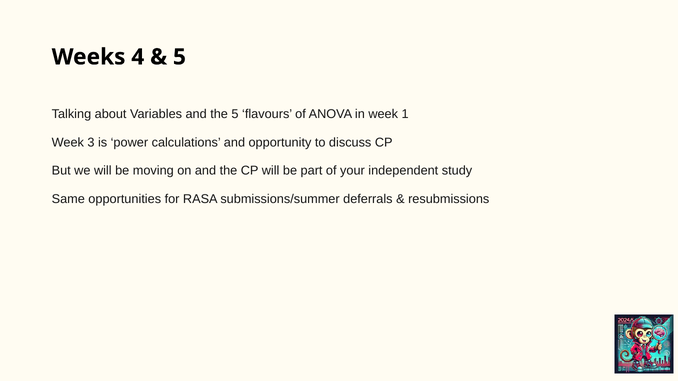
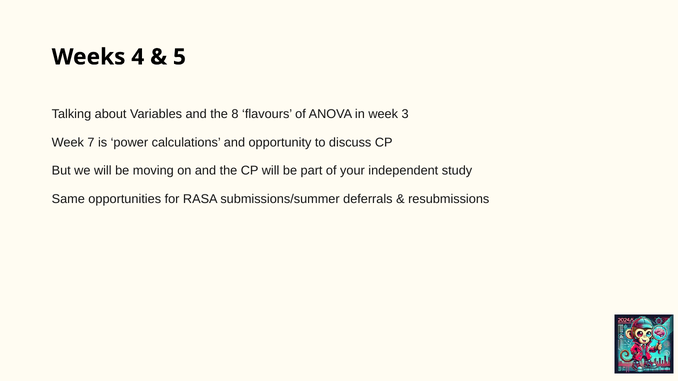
the 5: 5 -> 8 (235, 114)
1: 1 -> 3 (405, 114)
3: 3 -> 7 (91, 143)
